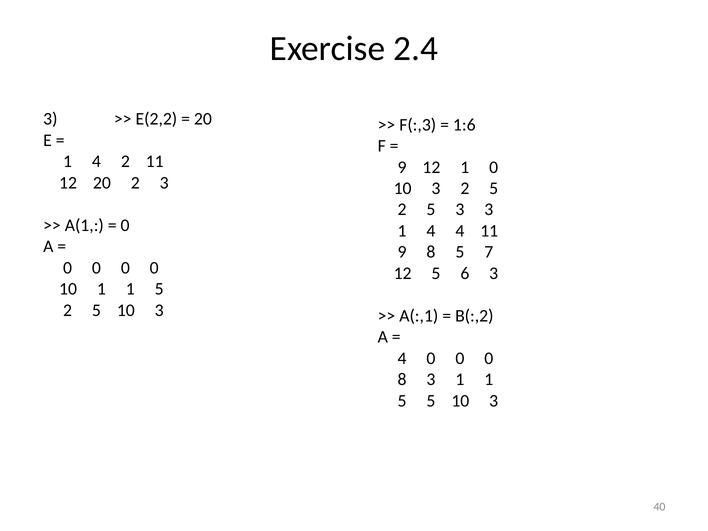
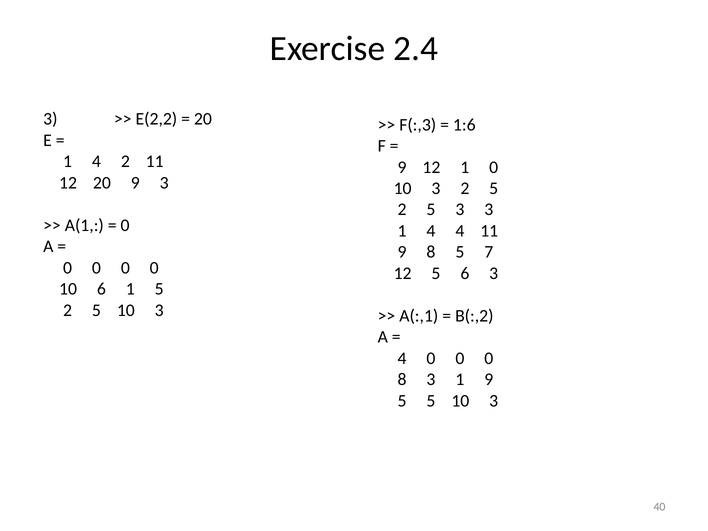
20 2: 2 -> 9 (135, 183)
10 1: 1 -> 6 (101, 289)
3 1 1: 1 -> 9 (489, 380)
